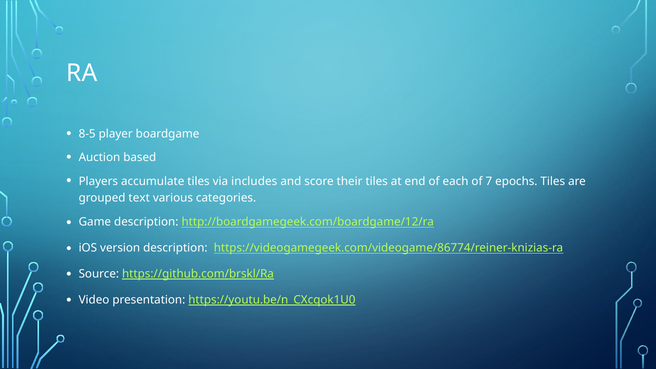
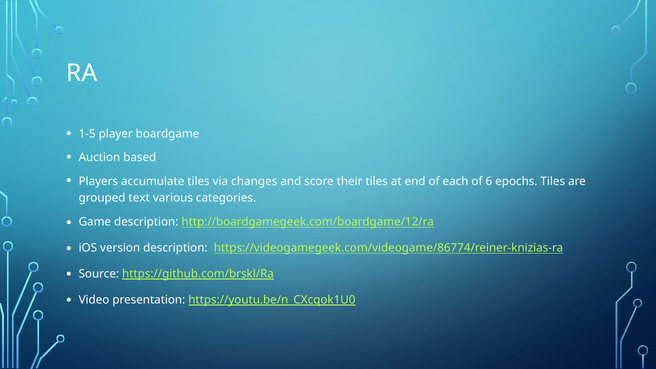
8-5: 8-5 -> 1-5 (87, 134)
includes: includes -> changes (254, 181)
7: 7 -> 6 (489, 181)
